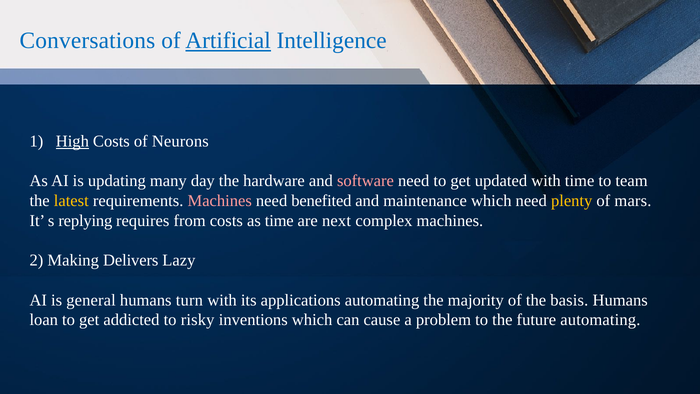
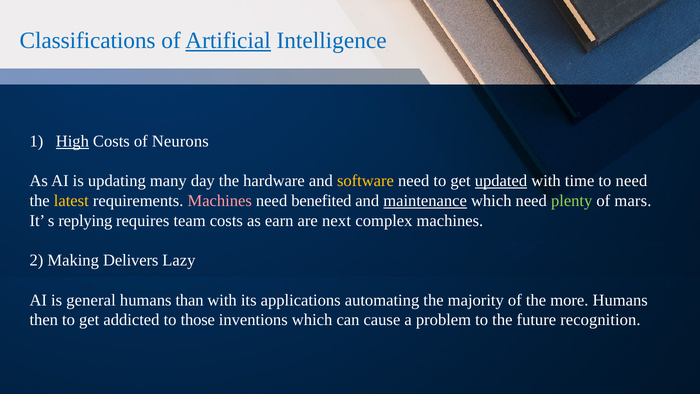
Conversations: Conversations -> Classifications (88, 41)
software colour: pink -> yellow (365, 181)
updated underline: none -> present (501, 181)
to team: team -> need (631, 181)
maintenance underline: none -> present (425, 201)
plenty colour: yellow -> light green (572, 201)
from: from -> team (190, 221)
as time: time -> earn (279, 221)
turn: turn -> than (190, 300)
basis: basis -> more (569, 300)
loan: loan -> then (44, 320)
risky: risky -> those (198, 320)
future automating: automating -> recognition (600, 320)
